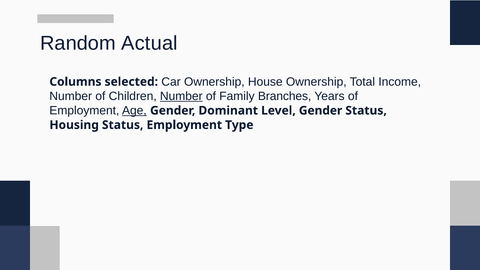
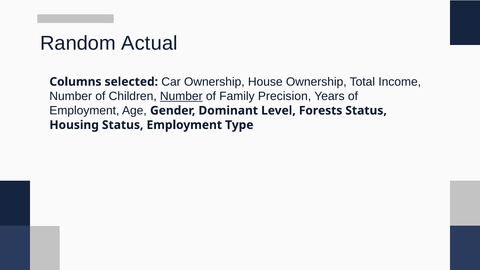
Branches: Branches -> Precision (285, 96)
Age underline: present -> none (134, 111)
Level Gender: Gender -> Forests (321, 111)
